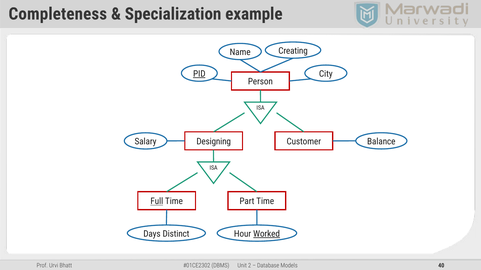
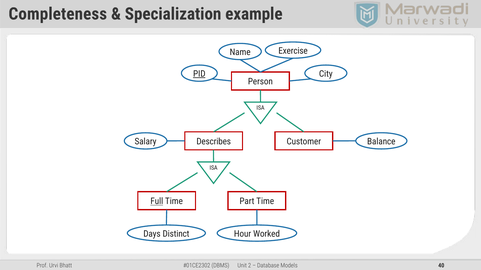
Creating: Creating -> Exercise (293, 51)
Designing: Designing -> Describes (214, 142)
Worked underline: present -> none (267, 234)
